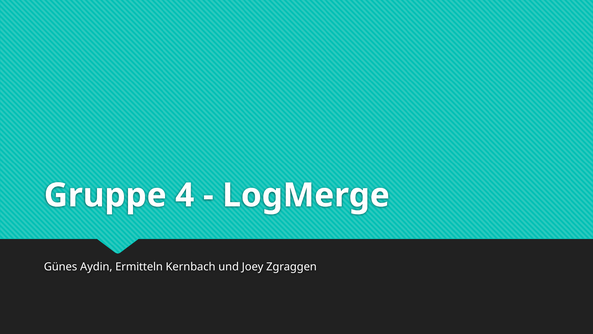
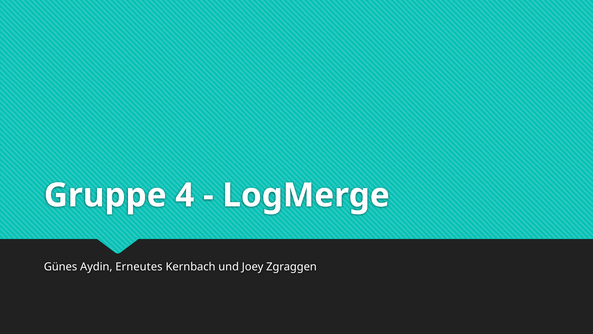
Ermitteln: Ermitteln -> Erneutes (139, 267)
